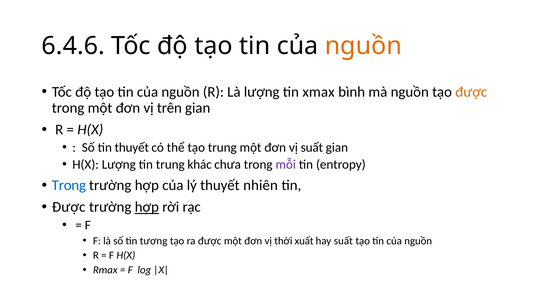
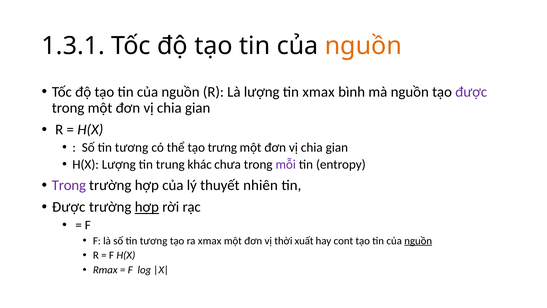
6.4.6: 6.4.6 -> 1.3.1 (73, 46)
được colour: orange -> purple (471, 92)
trên: trên -> chia (169, 108)
thuyết: thuyết -> tương (132, 147)
tạo trung: trung -> trưng (222, 147)
suất: suất -> chia (312, 147)
Trong colour: blue -> purple (69, 185)
ra được: được -> xmax (210, 241)
hay suất: suất -> cont (343, 241)
nguồn underline: none -> present (418, 241)
